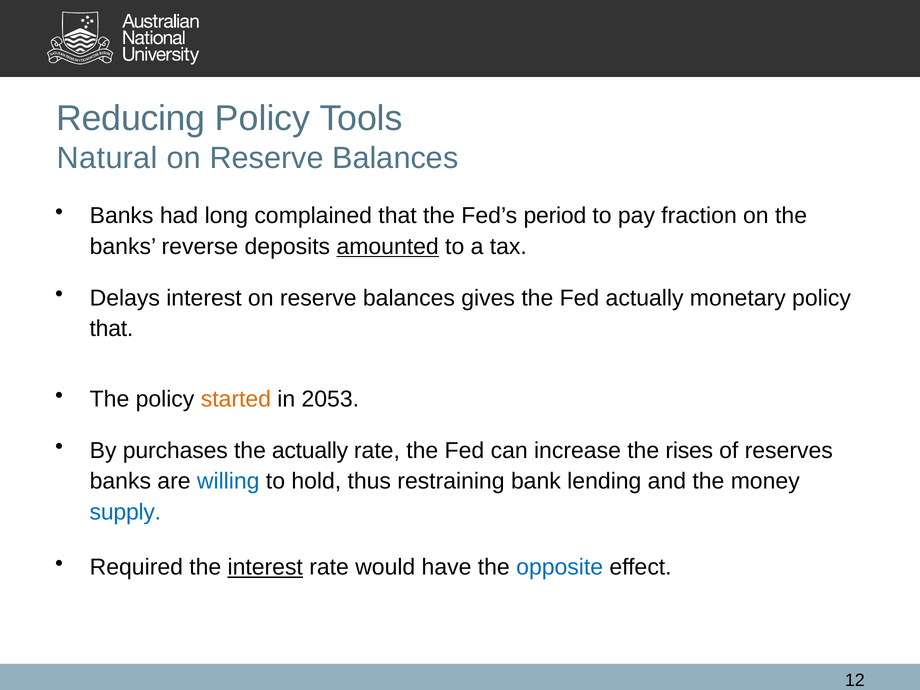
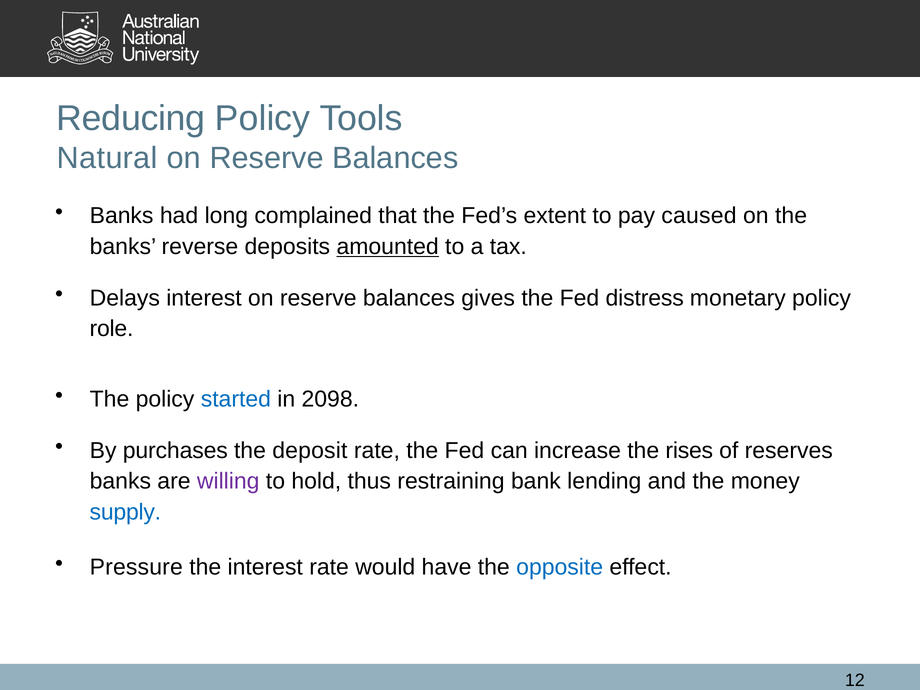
period: period -> extent (555, 216)
fraction: fraction -> caused (699, 216)
Fed actually: actually -> distress (645, 298)
that: that -> role (111, 329)
started colour: orange -> blue (236, 399)
2053: 2053 -> 2098 (330, 399)
the actually: actually -> deposit (310, 451)
willing colour: blue -> purple (228, 481)
Required: Required -> Pressure (136, 567)
interest underline: present -> none (265, 567)
